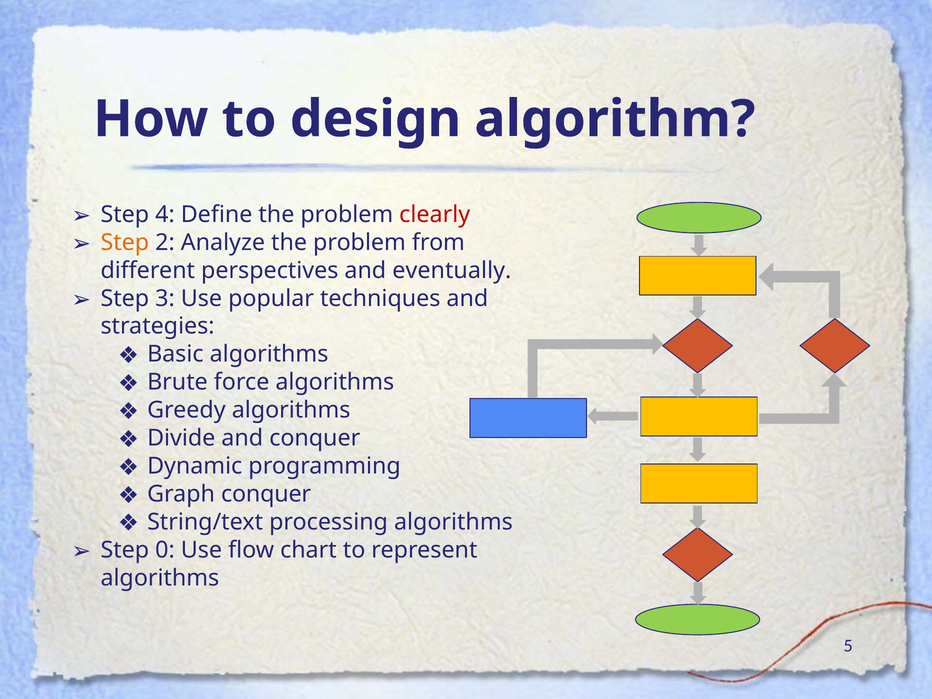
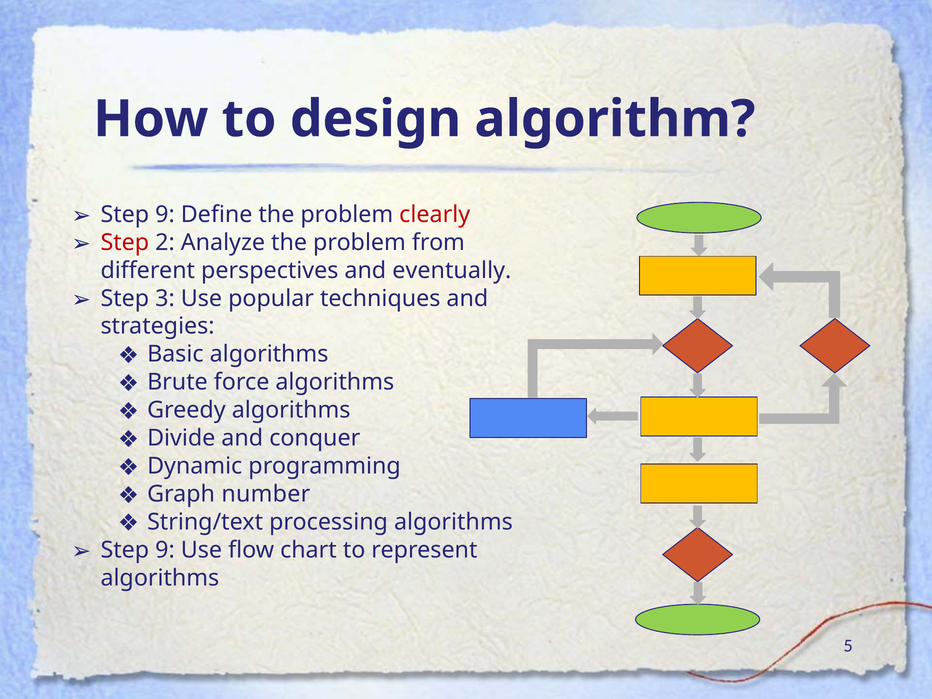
4: 4 -> 9 (165, 214)
Step colour: orange -> red (125, 242)
Graph conquer: conquer -> number (266, 494)
0: 0 -> 9 (165, 550)
